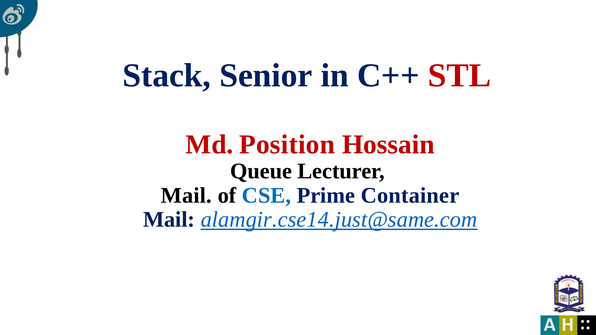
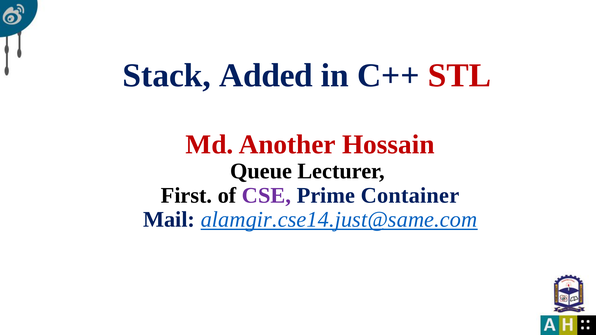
Senior: Senior -> Added (266, 75)
Position: Position -> Another (287, 144)
Mail: Mail -> First (186, 195)
CSE colour: blue -> purple (267, 195)
